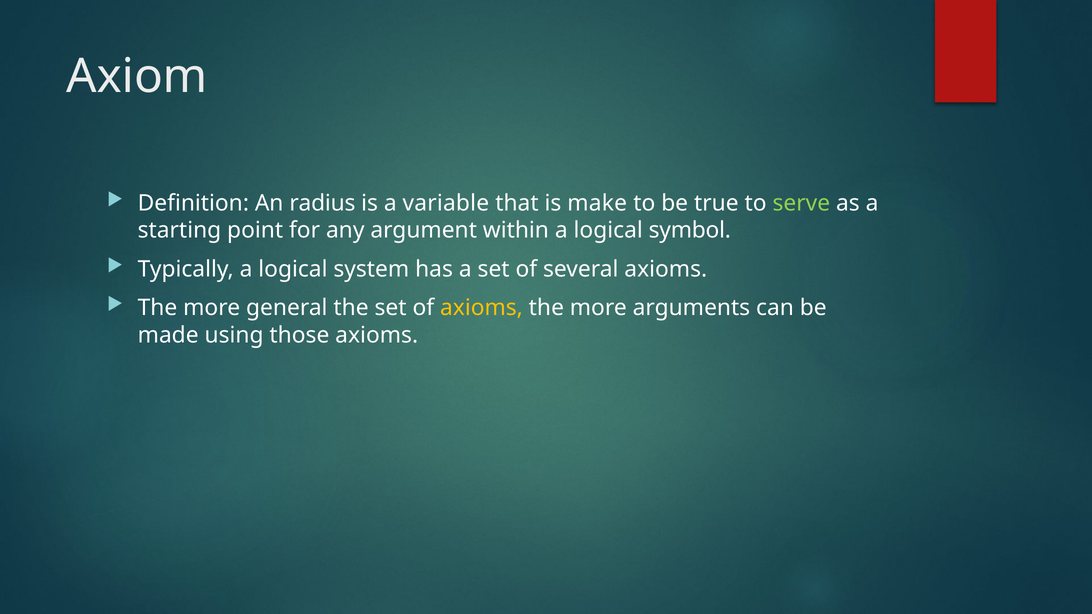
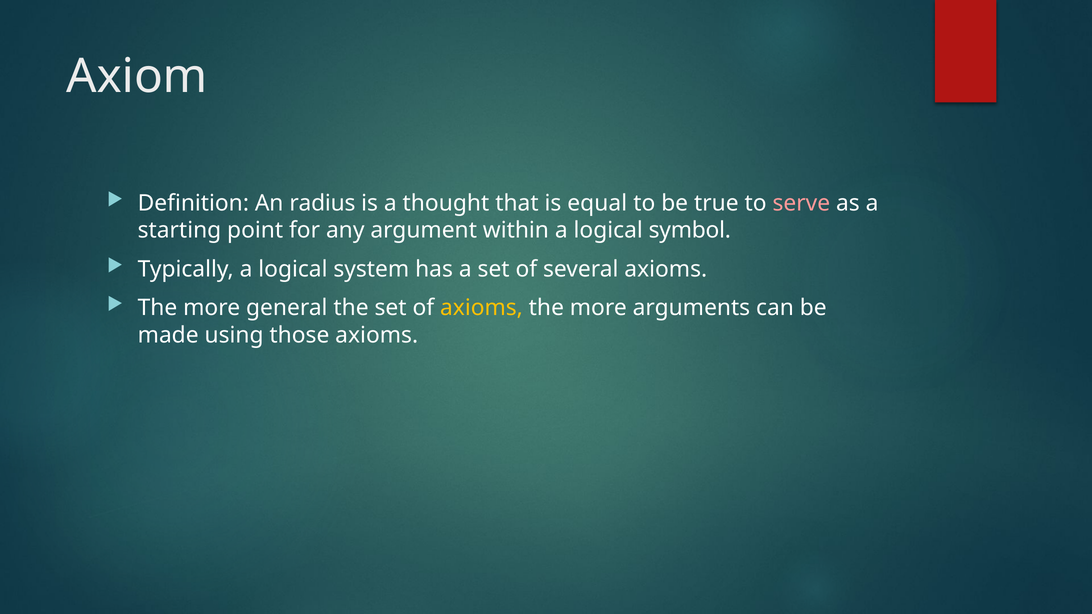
variable: variable -> thought (446, 203)
make: make -> equal (597, 203)
serve colour: light green -> pink (801, 203)
